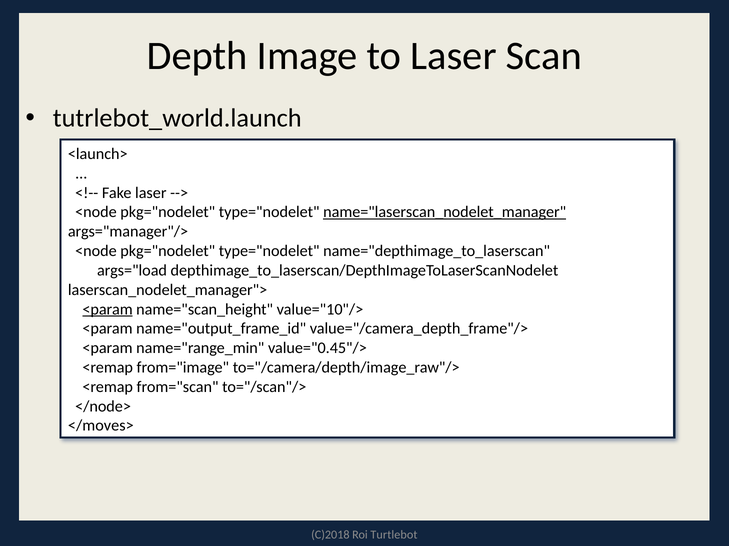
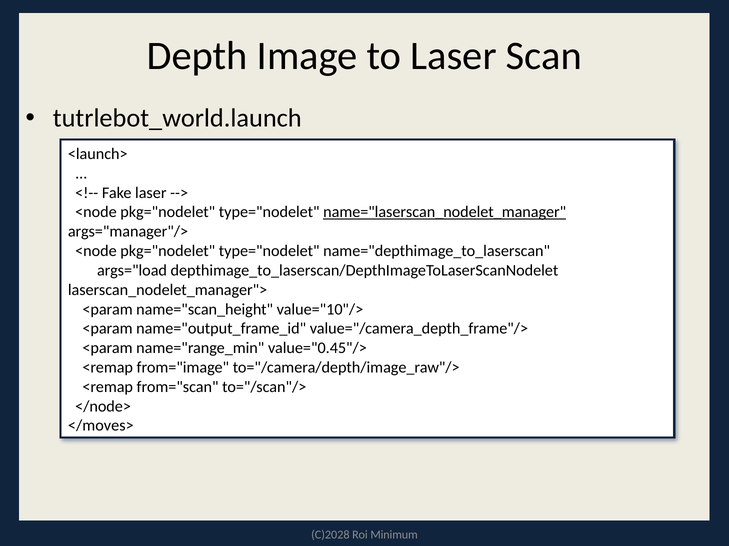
<param underline: present -> none (108, 310)
C)2018: C)2018 -> C)2028 (330, 535)
Turtlebot: Turtlebot -> Minimum (394, 535)
